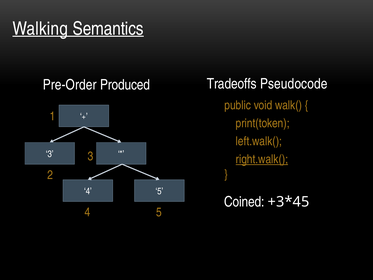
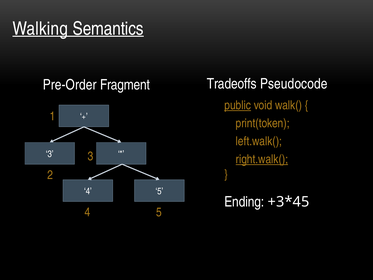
Produced: Produced -> Fragment (125, 85)
public underline: none -> present (238, 105)
Coined: Coined -> Ending (244, 202)
